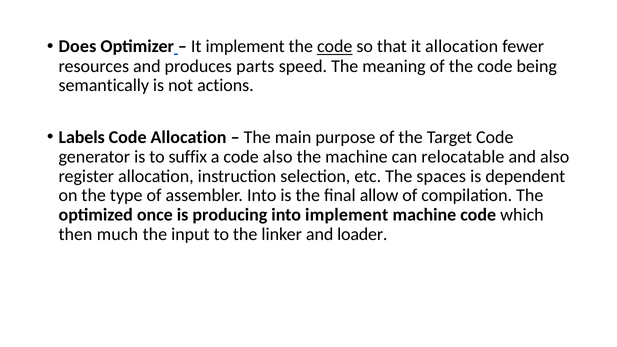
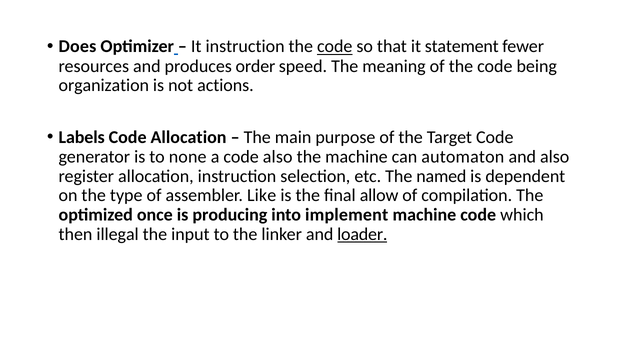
It implement: implement -> instruction (245, 47)
it allocation: allocation -> statement (462, 47)
parts: parts -> order (255, 66)
semantically: semantically -> organization (104, 86)
suffix: suffix -> none (188, 157)
relocatable: relocatable -> automaton (463, 157)
spaces: spaces -> named (441, 176)
assembler Into: Into -> Like (262, 196)
much: much -> illegal (118, 234)
loader underline: none -> present (362, 234)
